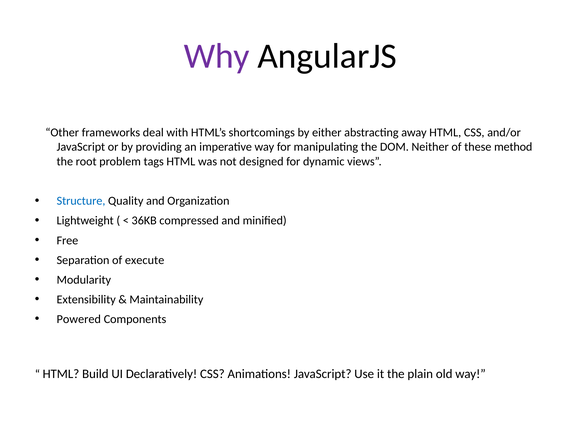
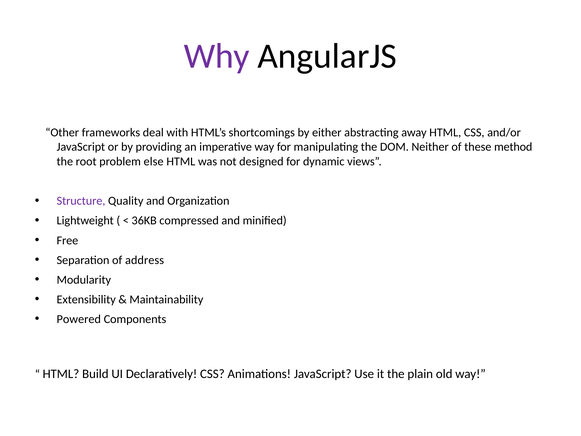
tags: tags -> else (154, 161)
Structure colour: blue -> purple (81, 201)
execute: execute -> address (145, 260)
